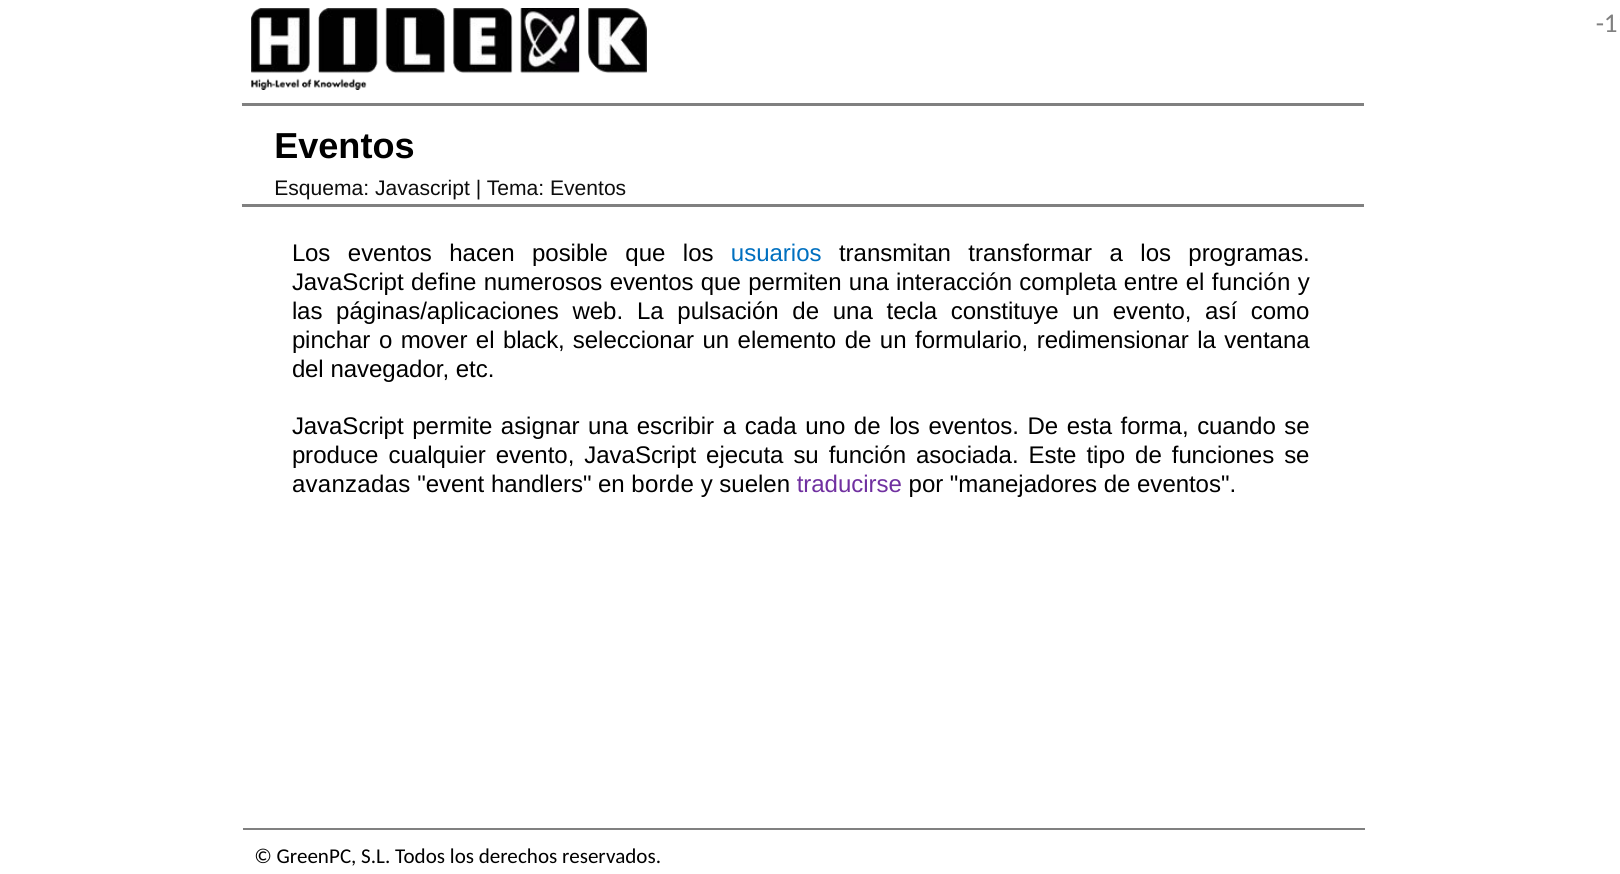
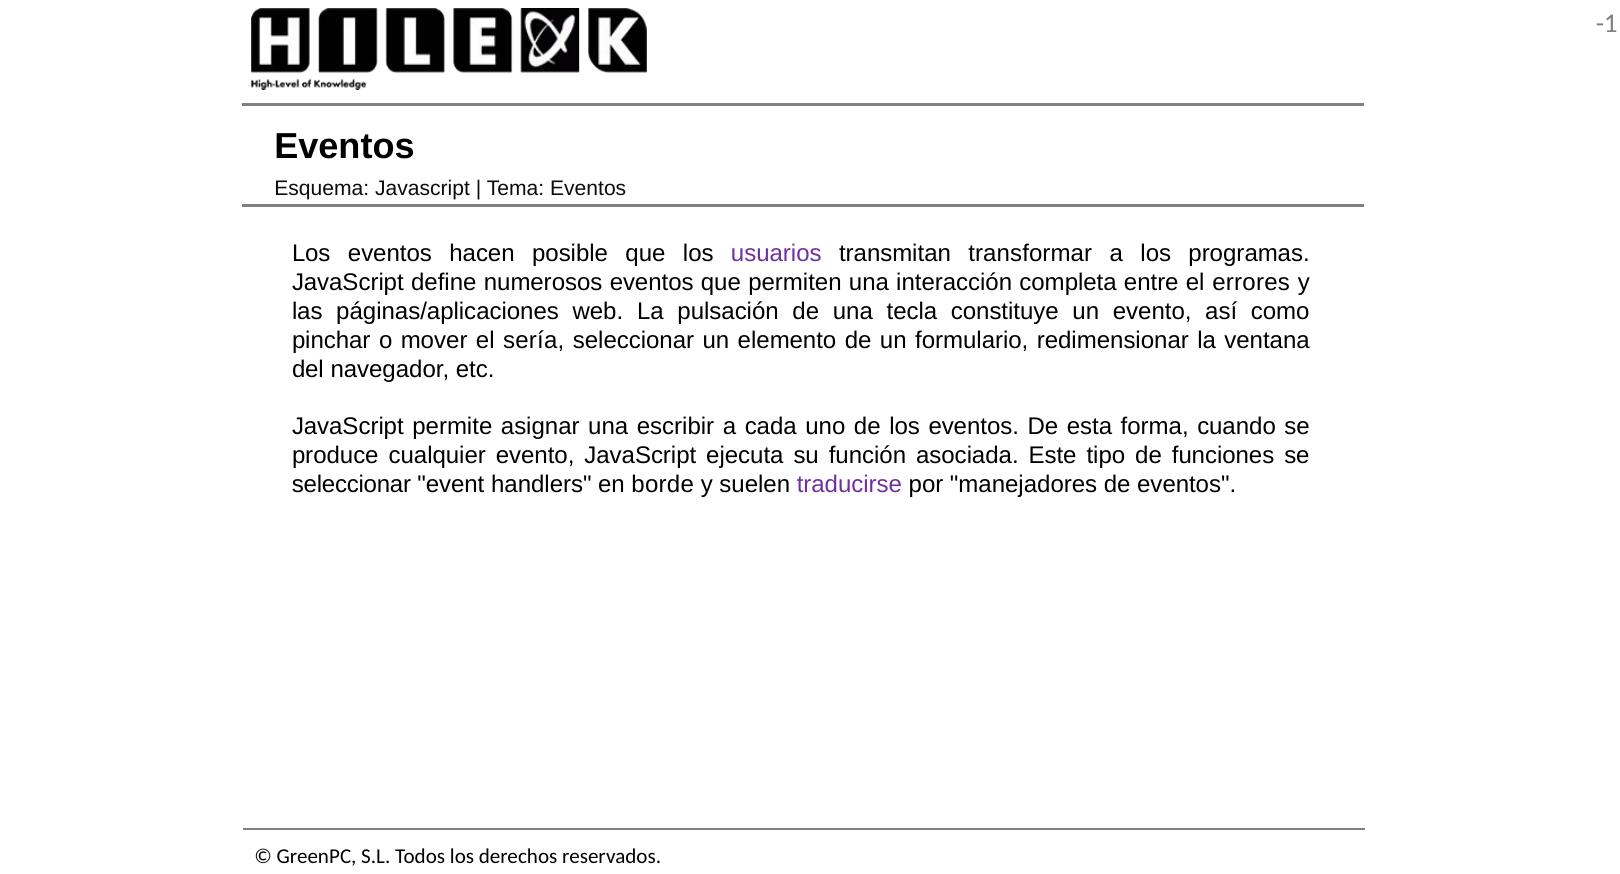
usuarios colour: blue -> purple (776, 254)
el función: función -> errores (1251, 283)
black: black -> sería (534, 340)
avanzadas: avanzadas -> seleccionar (351, 485)
